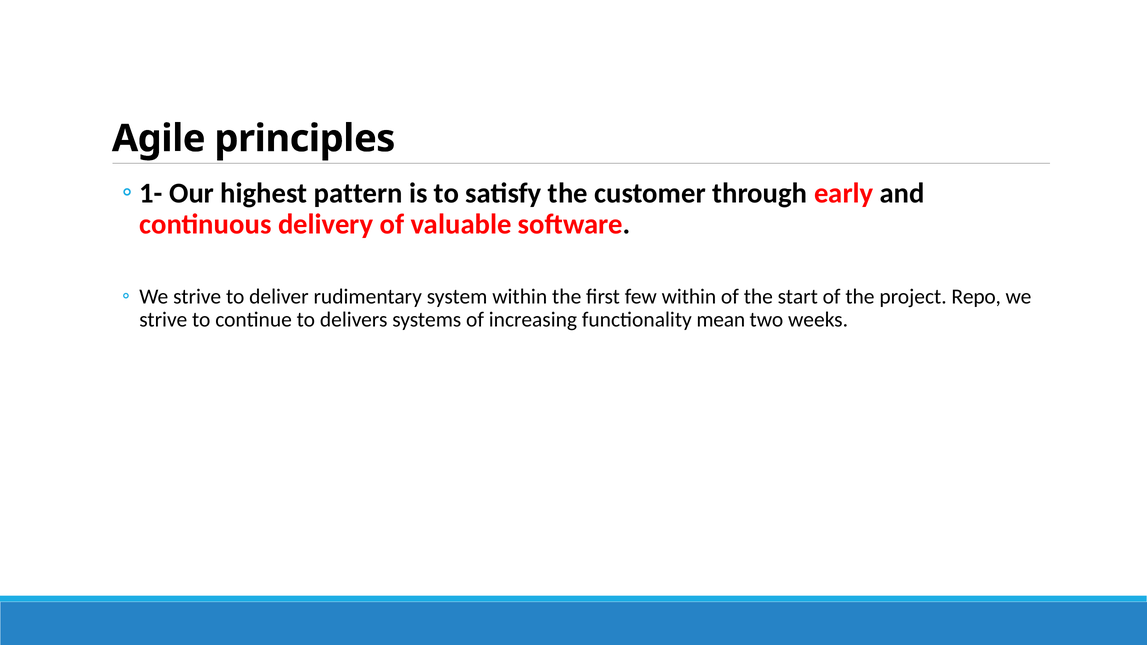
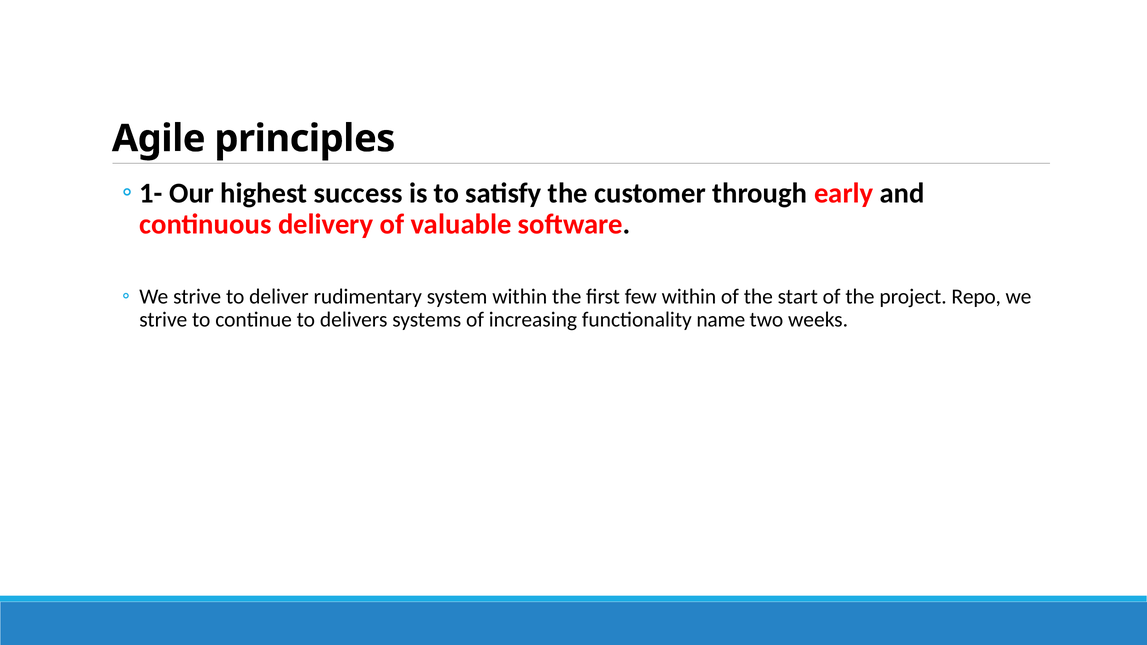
pattern: pattern -> success (358, 193)
mean: mean -> name (721, 320)
